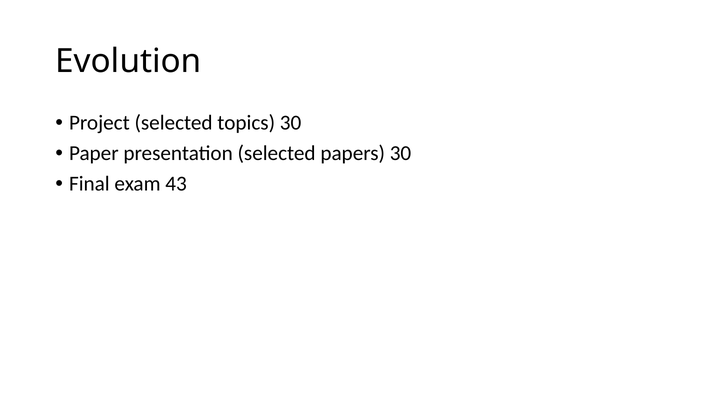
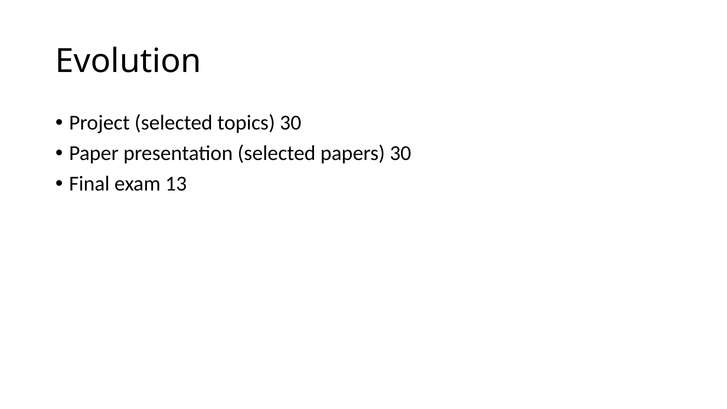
43: 43 -> 13 (176, 184)
